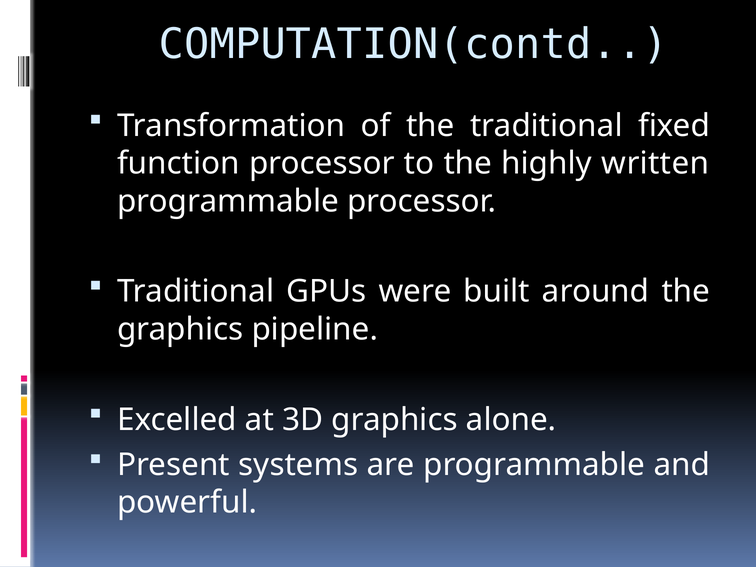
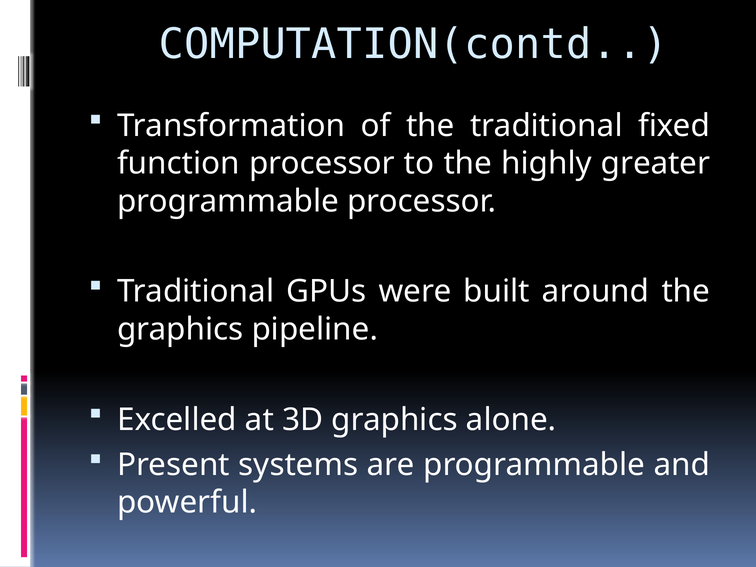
written: written -> greater (656, 163)
